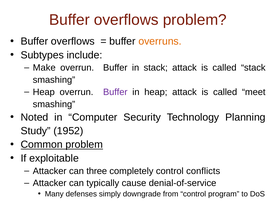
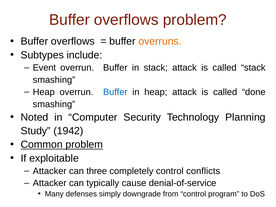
Make: Make -> Event (44, 68)
Buffer colour: purple -> blue (115, 92)
meet: meet -> done (254, 92)
1952: 1952 -> 1942 (68, 131)
